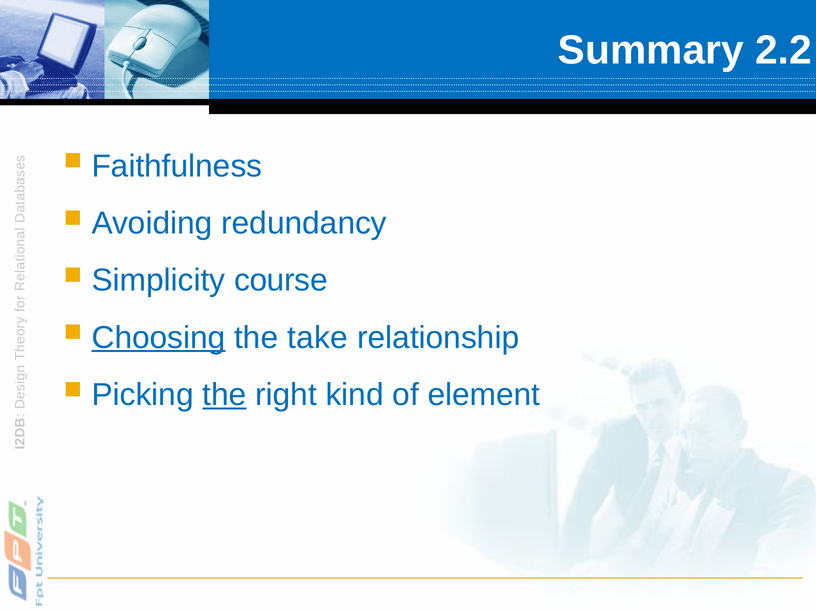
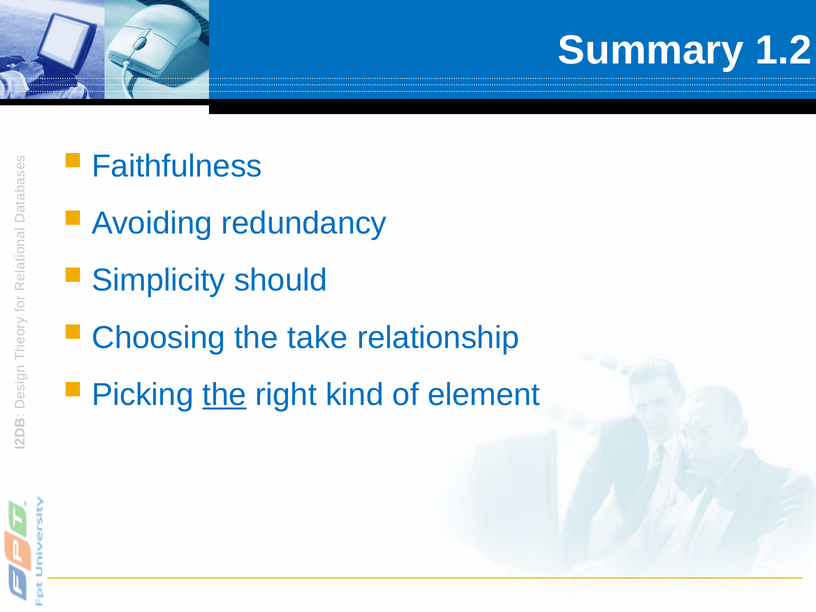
2.2: 2.2 -> 1.2 (783, 50)
course: course -> should (281, 280)
Choosing underline: present -> none (159, 338)
